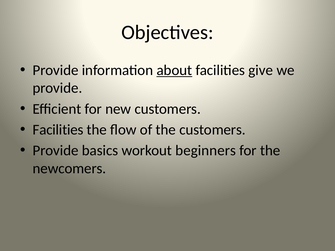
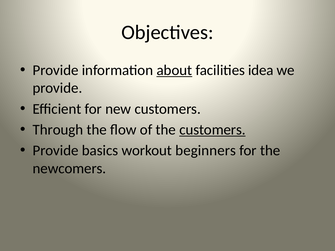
give: give -> idea (261, 70)
Facilities: Facilities -> Through (58, 130)
customers underline: none -> present (212, 130)
